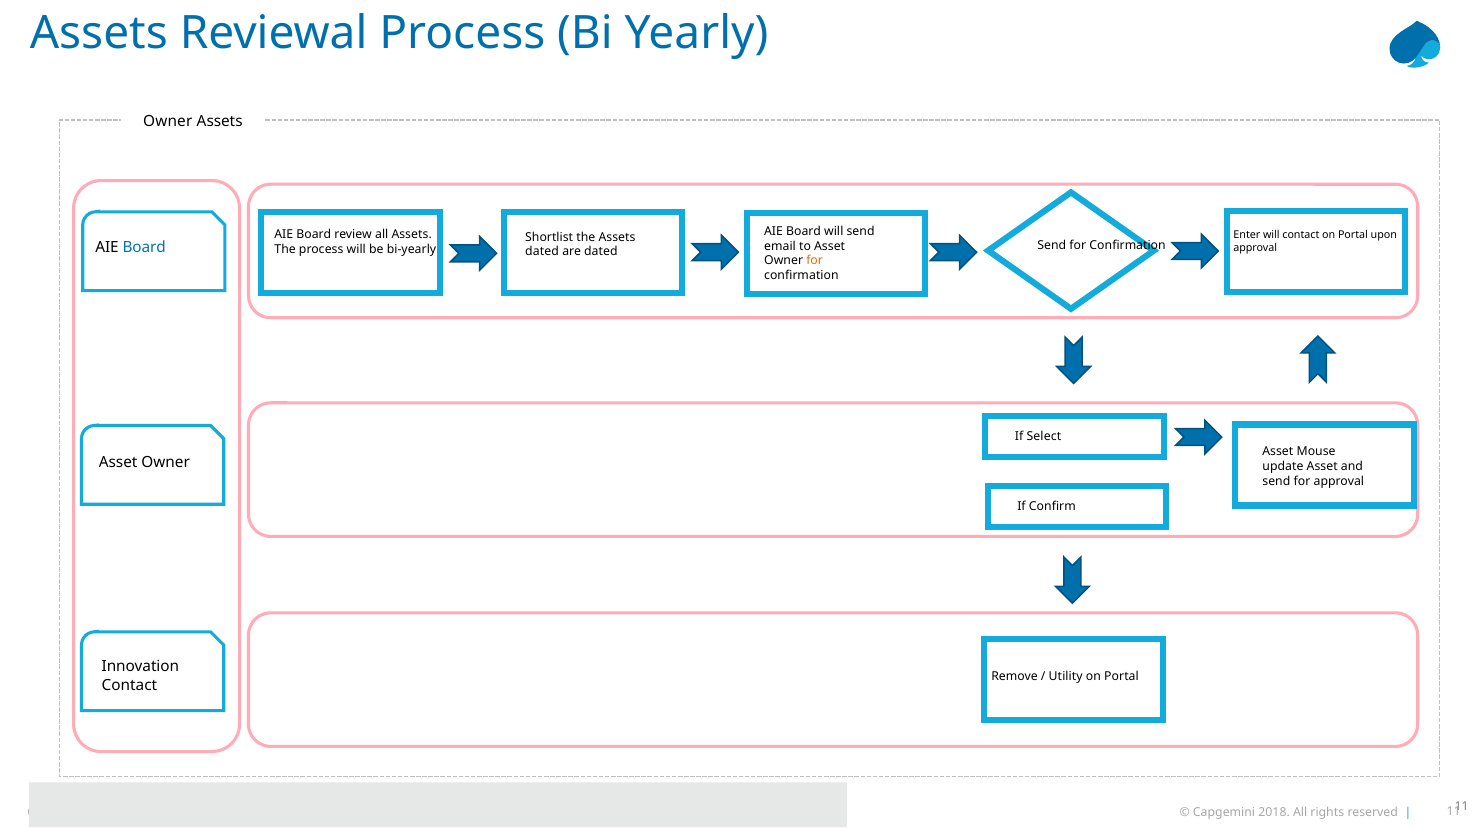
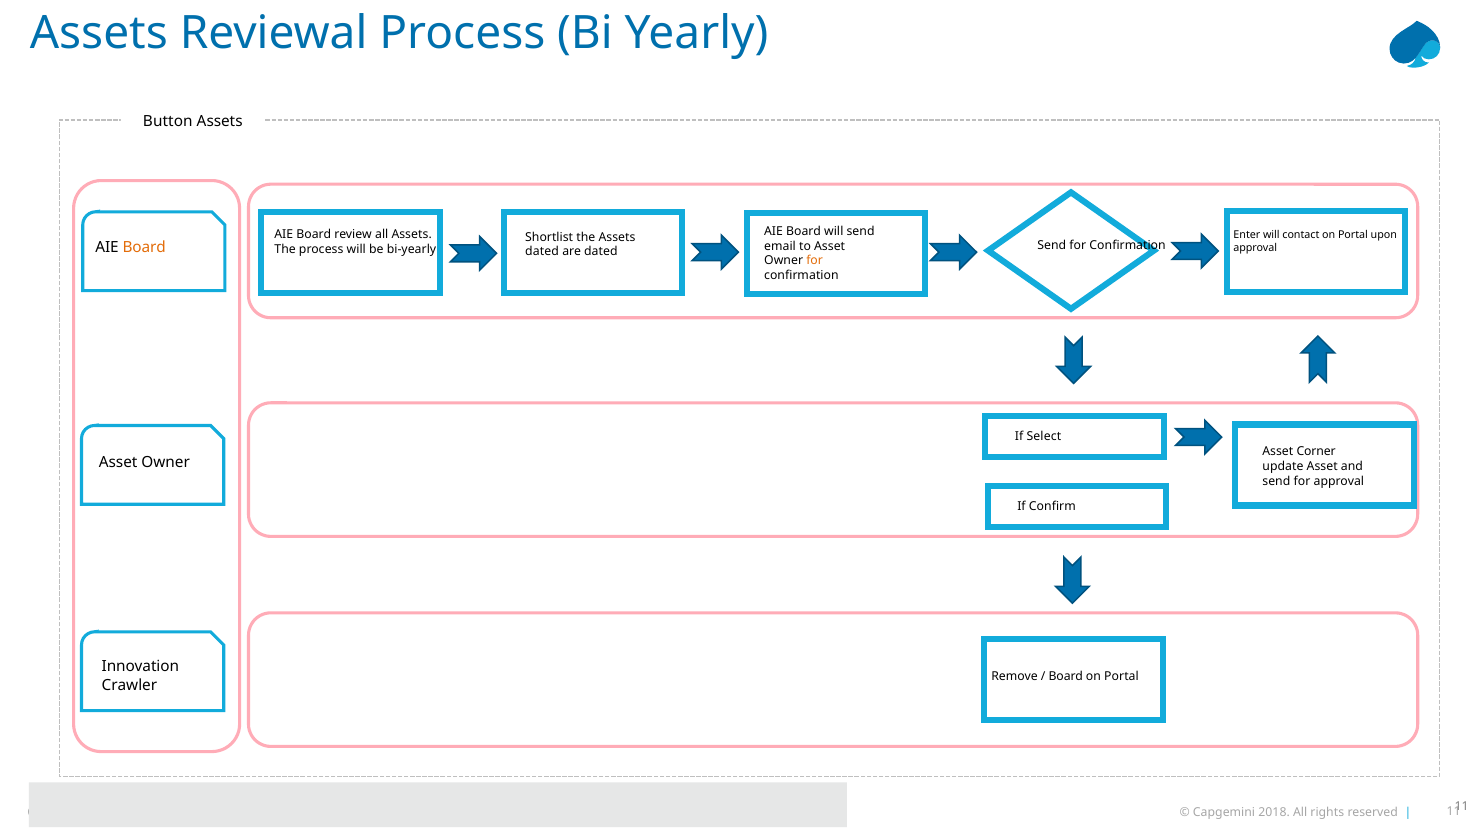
Owner: Owner -> Button (168, 121)
Board colour: blue -> orange (144, 247)
Mouse: Mouse -> Corner (1316, 452)
Utility: Utility -> Board (1066, 676)
Contact: Contact -> Crawler (129, 685)
